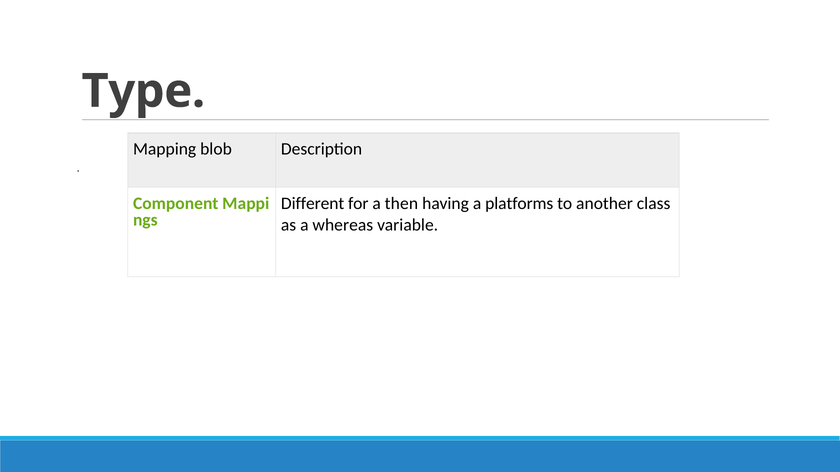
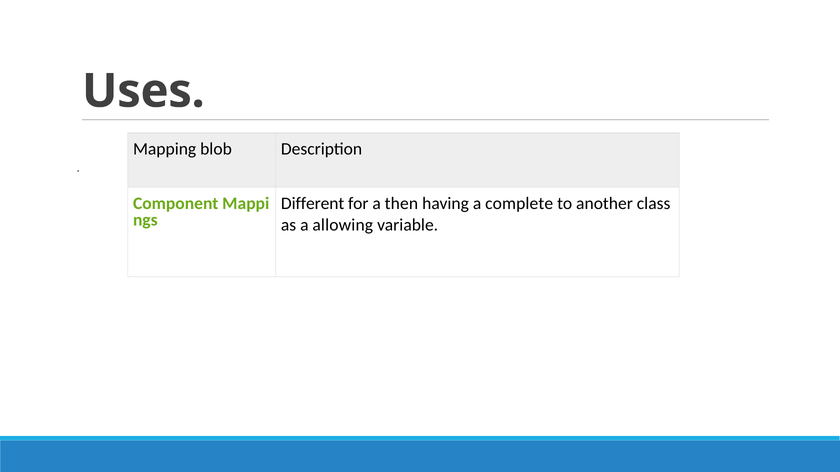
Type: Type -> Uses (143, 91)
platforms: platforms -> complete (519, 204)
whereas: whereas -> allowing (343, 225)
